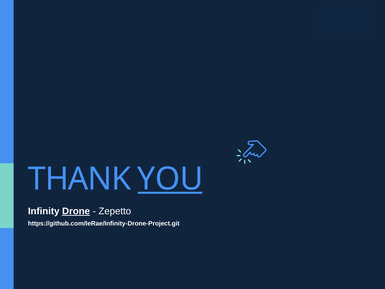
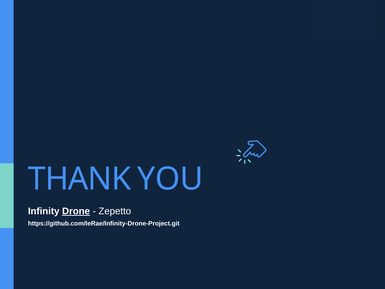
YOU underline: present -> none (170, 179)
